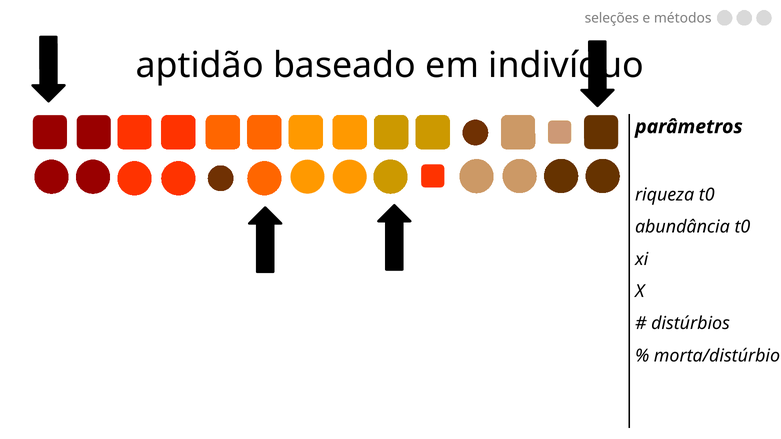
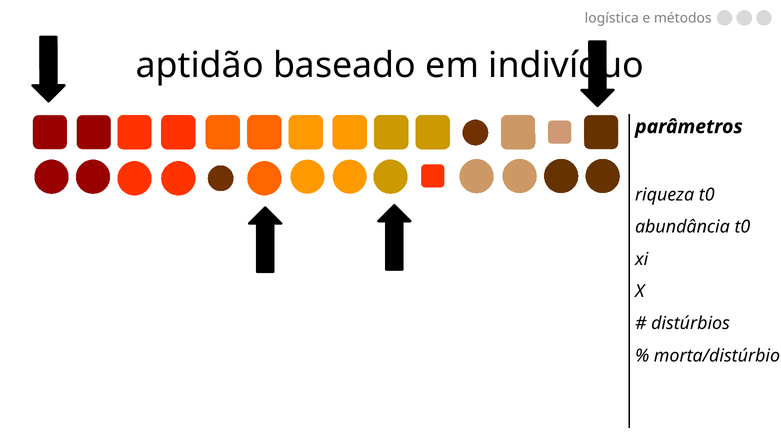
seleções: seleções -> logística (612, 18)
